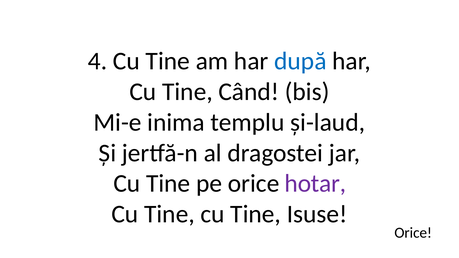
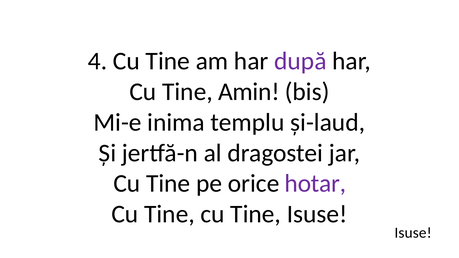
după colour: blue -> purple (300, 61)
Când: Când -> Amin (249, 92)
Orice: Orice -> Isuse (413, 233)
